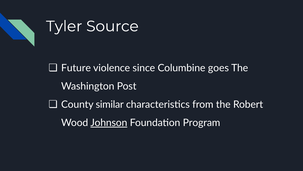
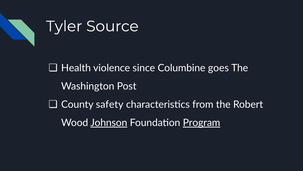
Future: Future -> Health (76, 68)
similar: similar -> safety (110, 104)
Program underline: none -> present (202, 122)
